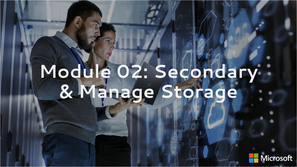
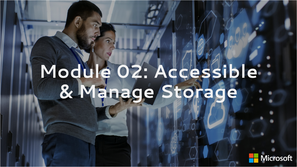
Secondary: Secondary -> Accessible (206, 72)
